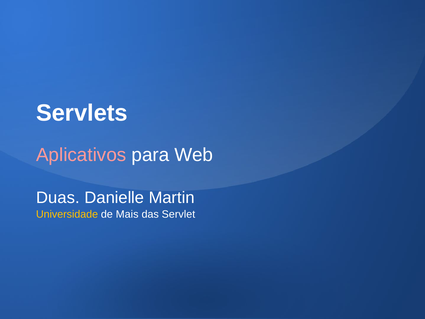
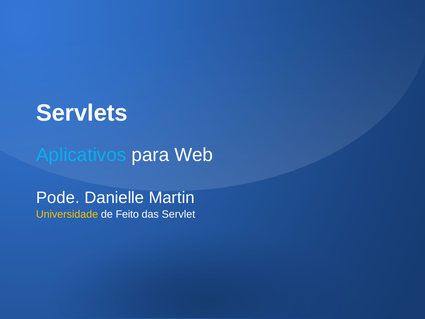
Aplicativos colour: pink -> light blue (81, 155)
Duas: Duas -> Pode (58, 197)
Mais: Mais -> Feito (127, 214)
